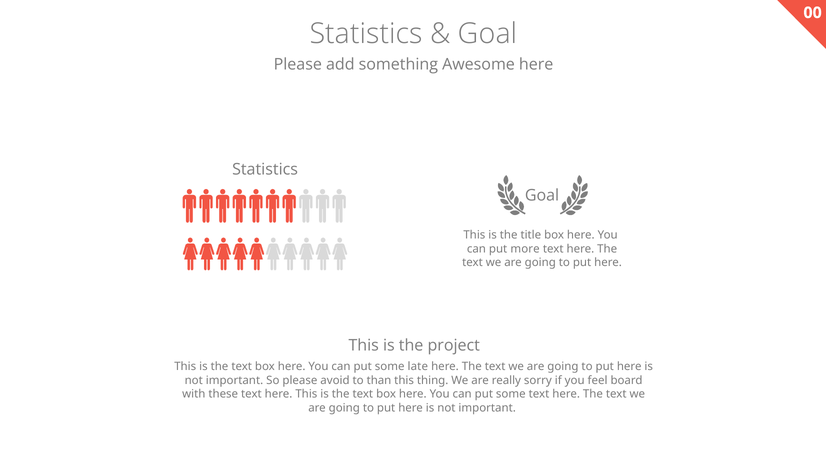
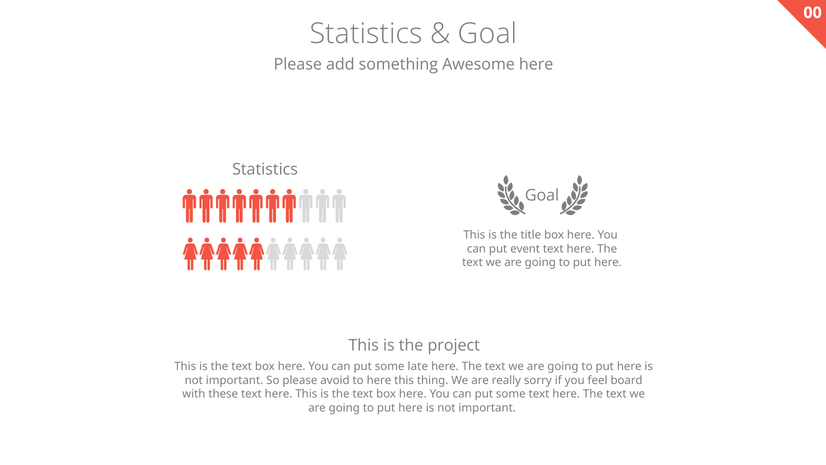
more: more -> event (525, 249)
to than: than -> here (379, 380)
